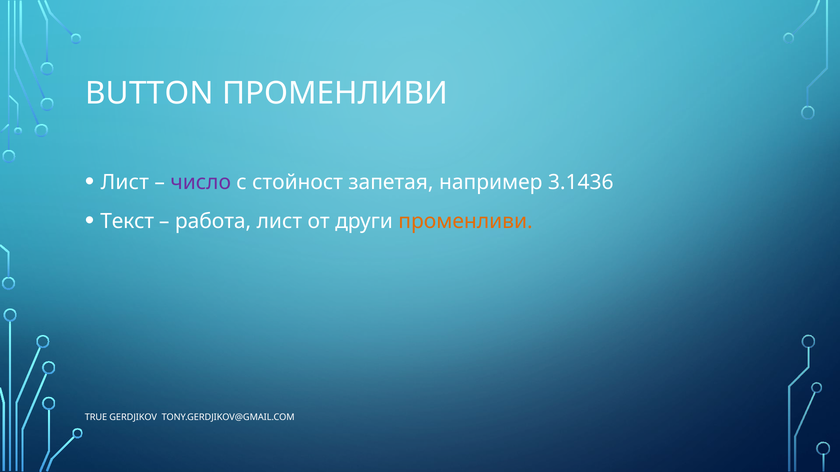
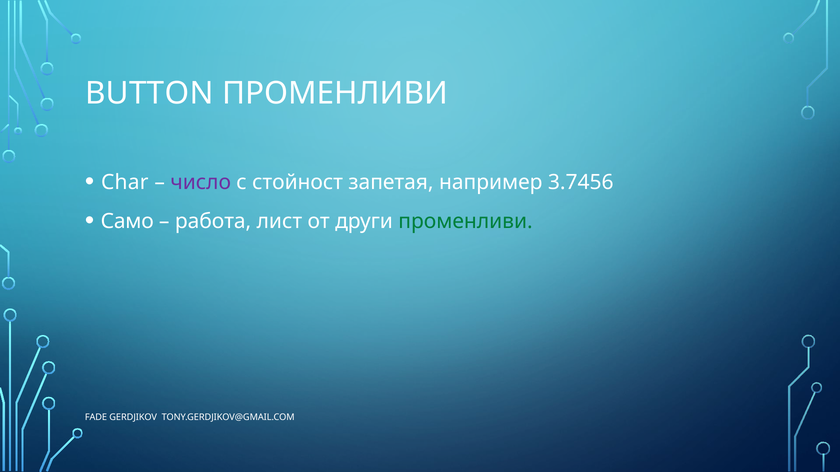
Лист: Лист -> Char (125, 182)
3.1436: 3.1436 -> 3.7456 (581, 182)
Текст: Текст -> Само (127, 221)
променливи colour: orange -> green (466, 221)
TRUE: TRUE -> FADE (96, 418)
